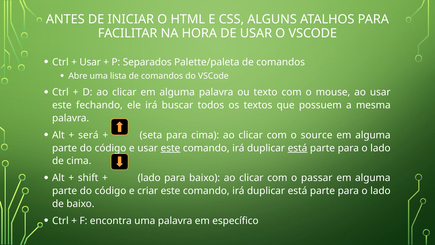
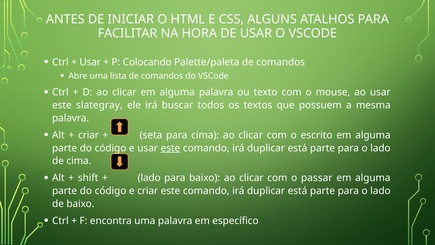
Separados: Separados -> Colocando (147, 62)
fechando: fechando -> slategray (99, 105)
será: será -> criar (88, 135)
source: source -> escrito (317, 135)
está underline: present -> none (297, 148)
